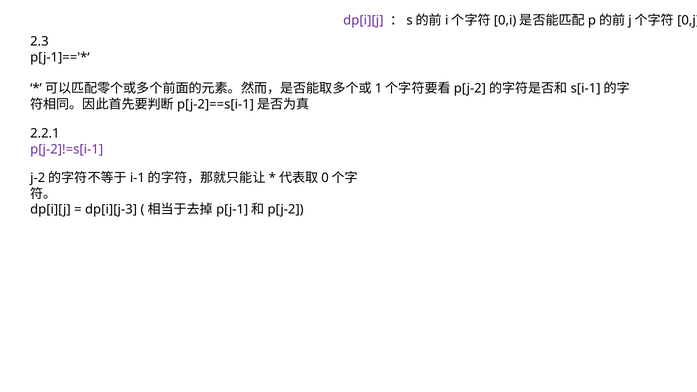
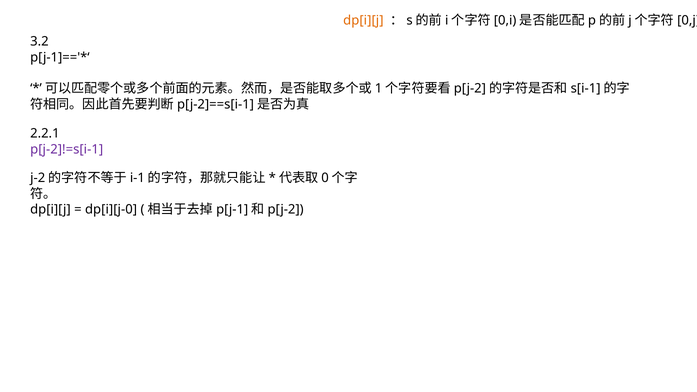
dp[i][j colour: purple -> orange (363, 21)
2.3: 2.3 -> 3.2 (39, 42)
dp[i][j-3: dp[i][j-3 -> dp[i][j-0 (111, 209)
